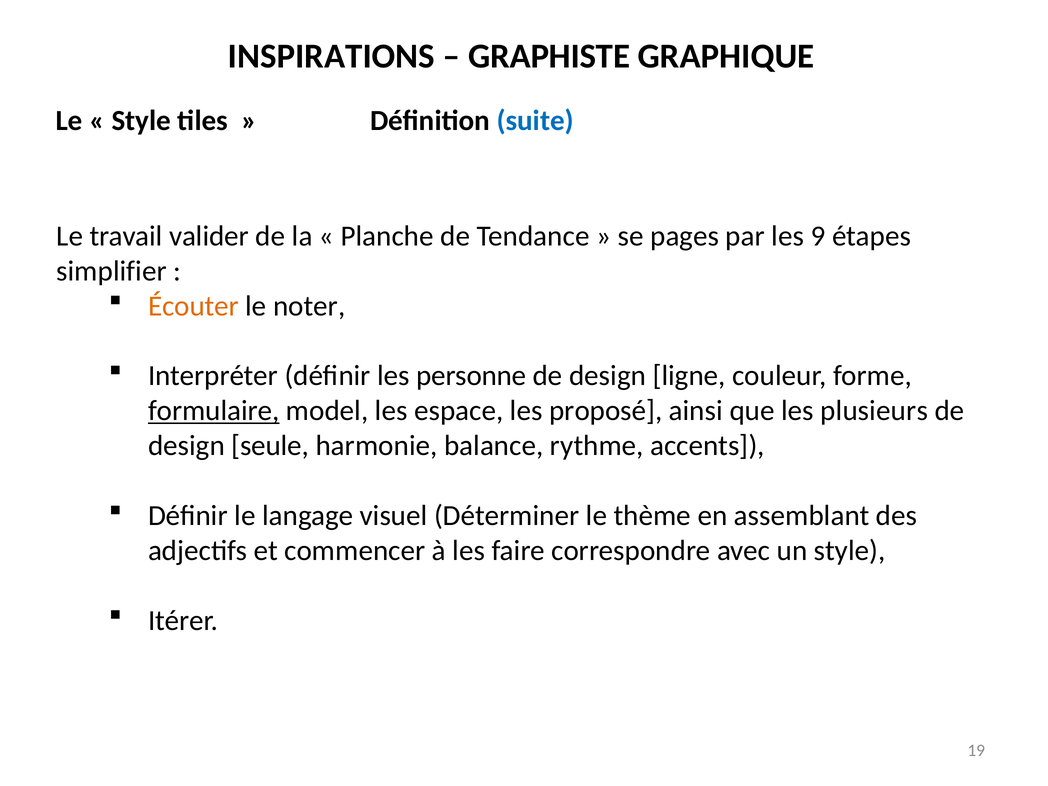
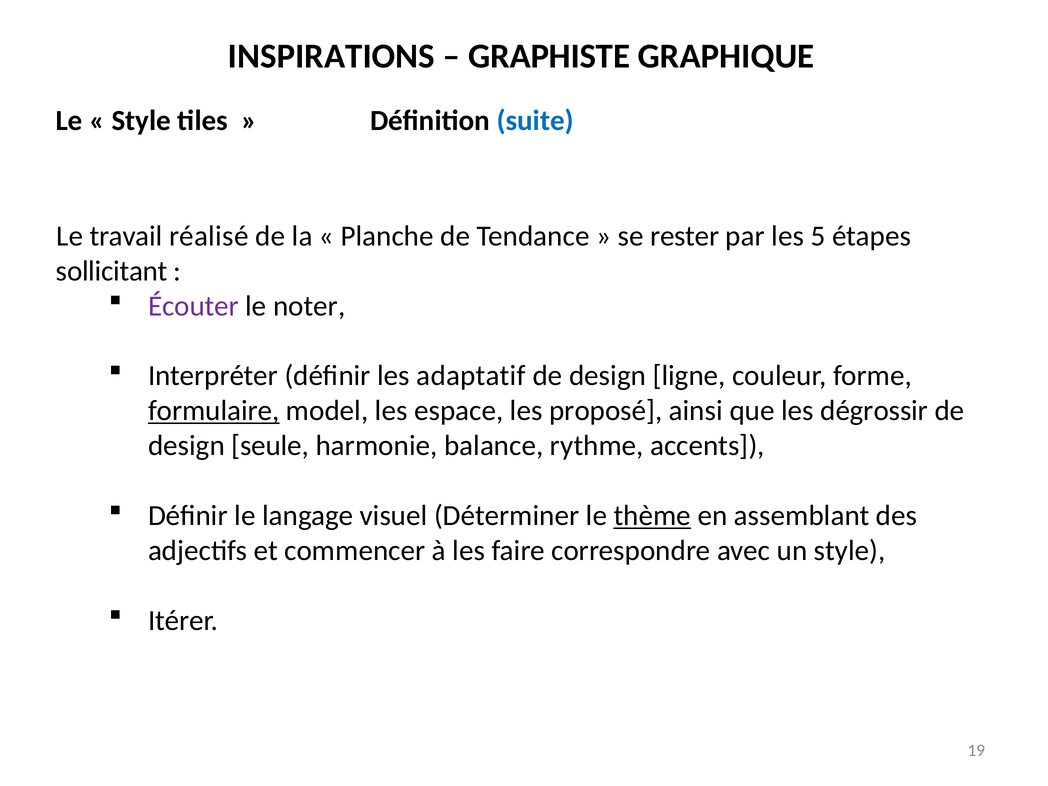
valider: valider -> réalisé (209, 236)
pages: pages -> rester (685, 236)
9: 9 -> 5 (818, 236)
simplifier: simplifier -> sollicitant (112, 271)
Écouter colour: orange -> purple (193, 306)
personne: personne -> adaptatif (471, 376)
plusieurs: plusieurs -> dégrossir (874, 411)
thème underline: none -> present (652, 516)
